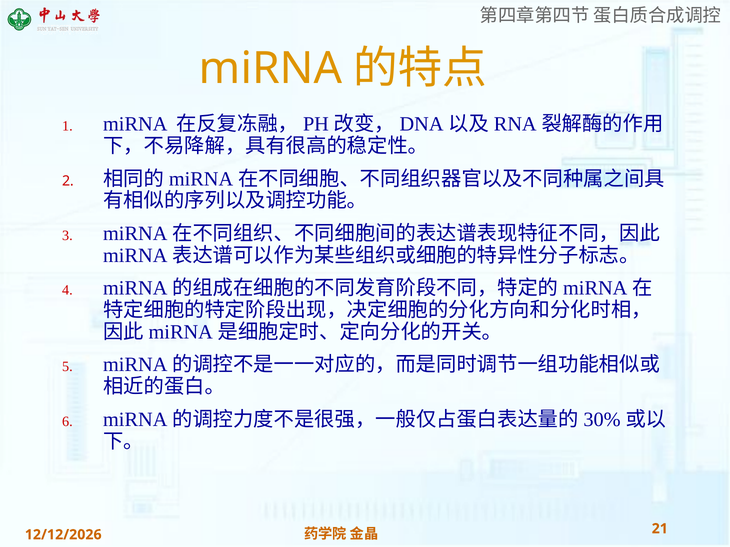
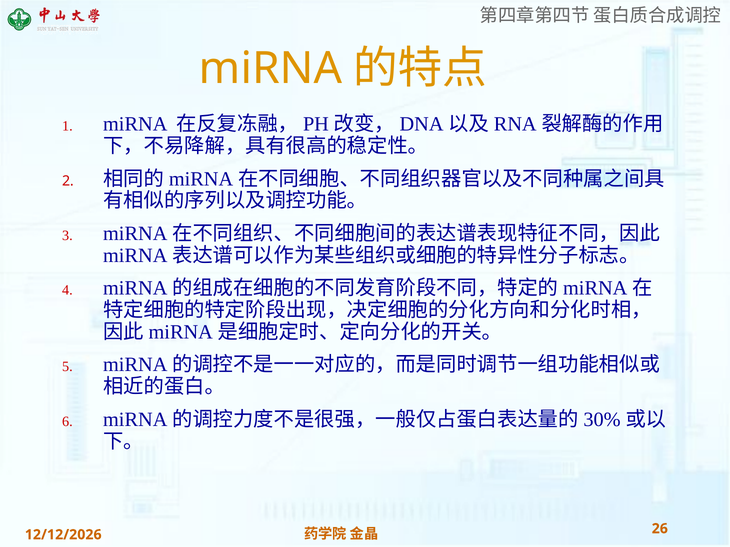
21: 21 -> 26 (660, 529)
